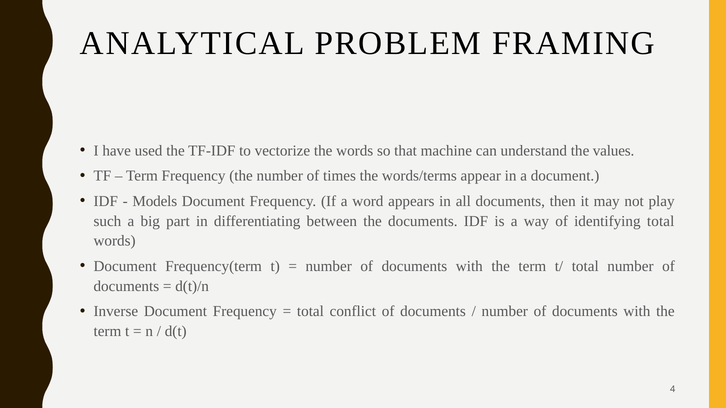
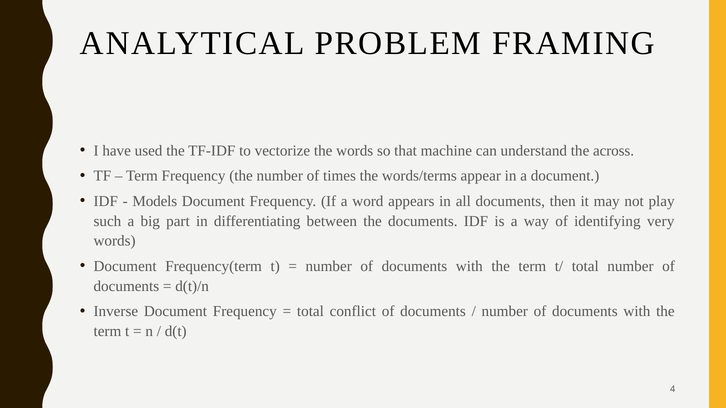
values: values -> across (614, 151)
identifying total: total -> very (661, 221)
